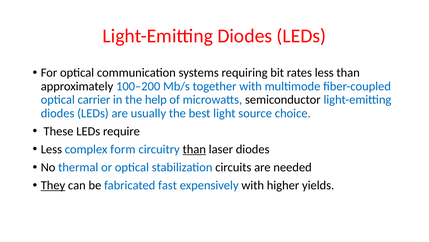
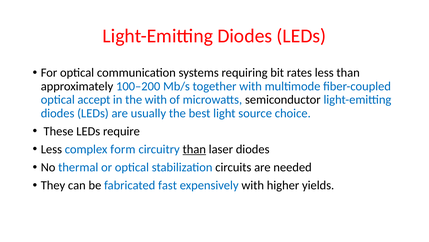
carrier: carrier -> accept (94, 99)
the help: help -> with (156, 99)
They underline: present -> none (53, 185)
